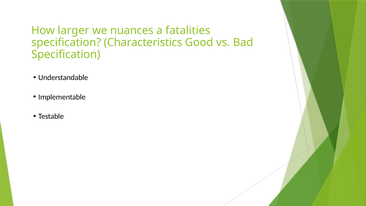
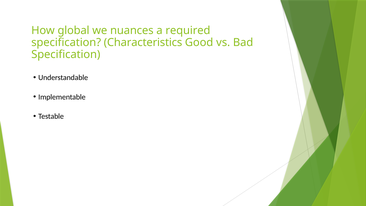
larger: larger -> global (74, 30)
fatalities: fatalities -> required (188, 30)
